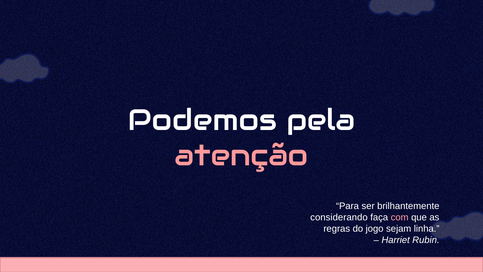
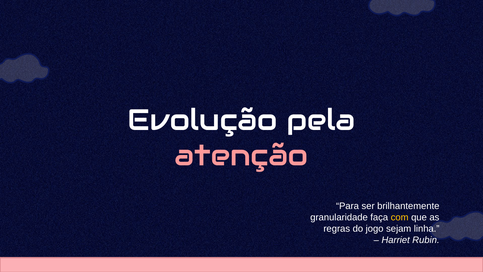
Podemos: Podemos -> Evolução (202, 120)
considerando: considerando -> granularidade (339, 217)
com colour: pink -> yellow (400, 217)
